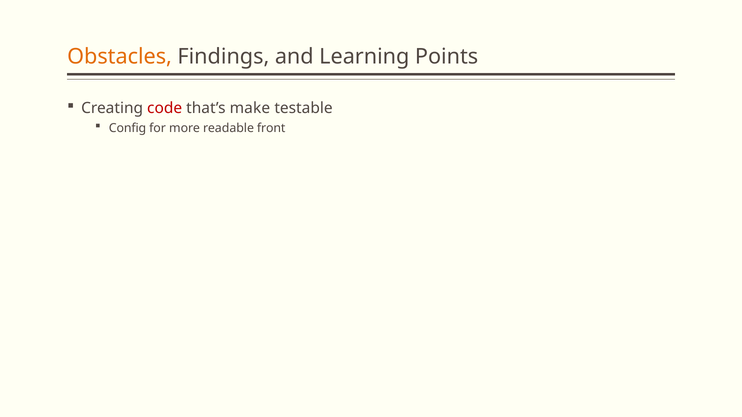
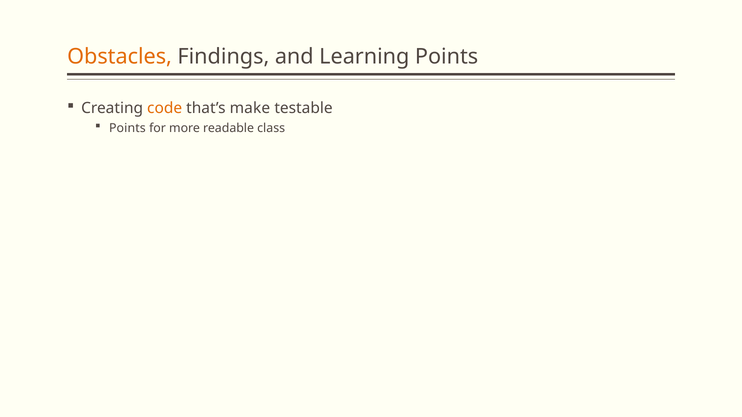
code colour: red -> orange (165, 108)
Config: Config -> Points (127, 128)
front: front -> class (271, 128)
